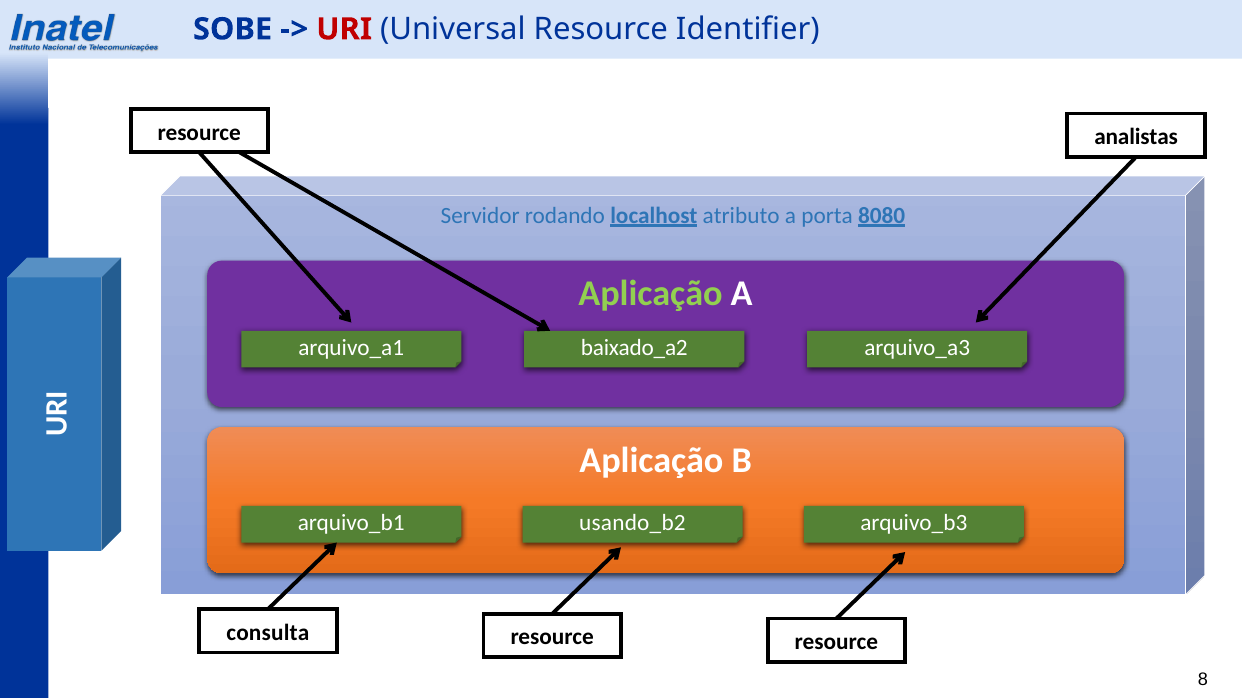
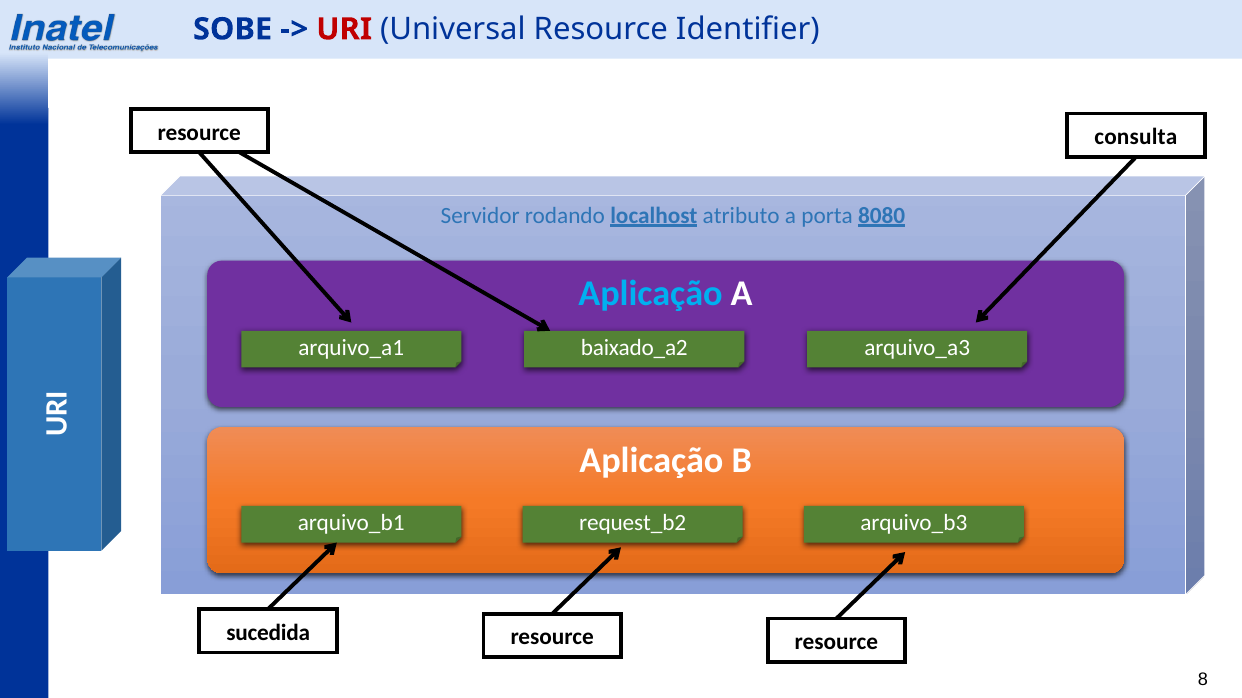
analistas: analistas -> consulta (1136, 137)
Aplicação colour: light green -> light blue (651, 294)
usando_b2: usando_b2 -> request_b2 (633, 523)
consulta: consulta -> sucedida (268, 633)
